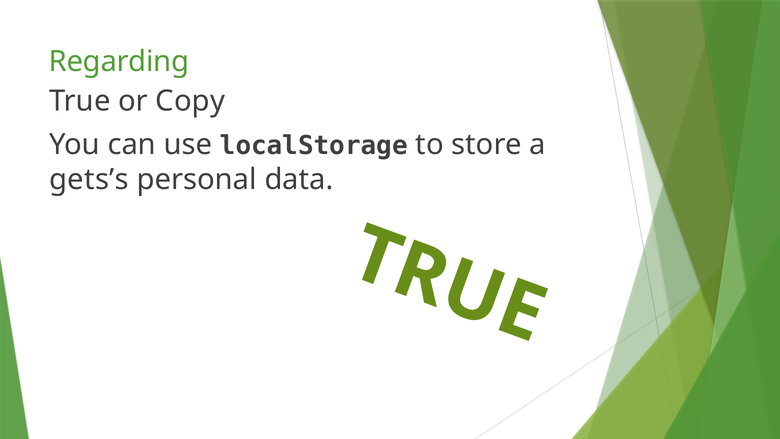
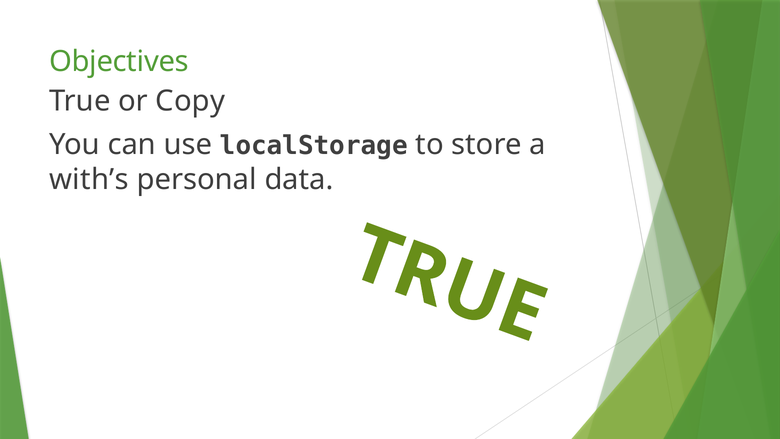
Regarding: Regarding -> Objectives (119, 62)
gets’s: gets’s -> with’s (89, 179)
